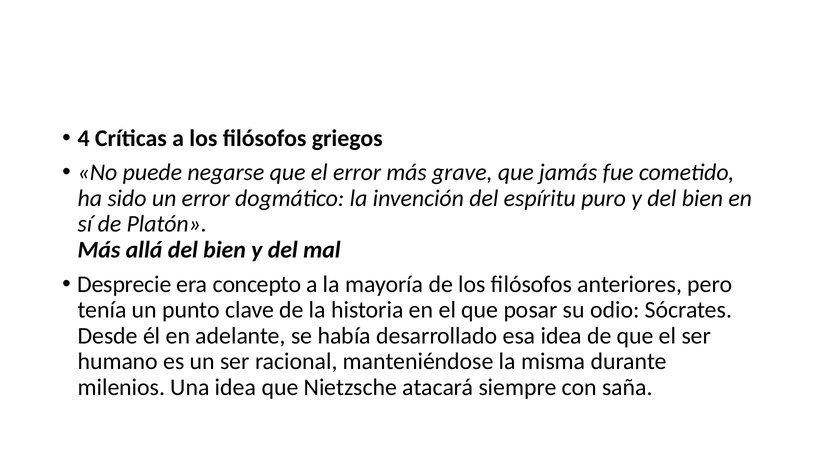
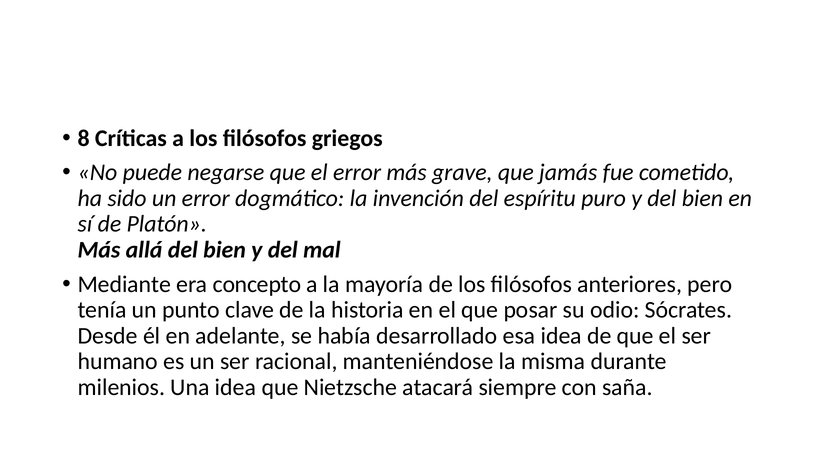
4: 4 -> 8 (84, 138)
Desprecie: Desprecie -> Mediante (124, 284)
